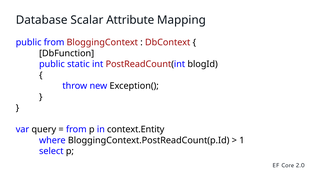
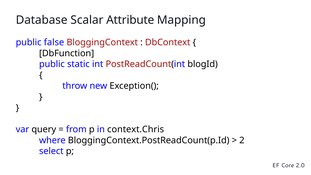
public from: from -> false (54, 42)
context.Entity: context.Entity -> context.Chris (136, 129)
1: 1 -> 2 (242, 140)
